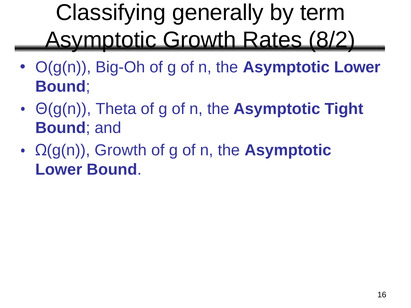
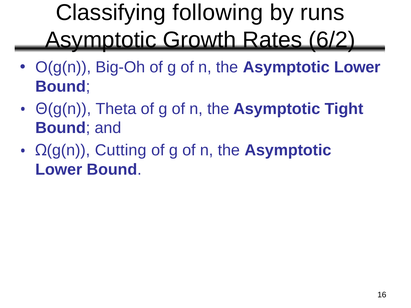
generally: generally -> following (218, 13)
term: term -> runs (322, 13)
8/2: 8/2 -> 6/2 (332, 40)
Growth: Growth -> Cutting (121, 151)
